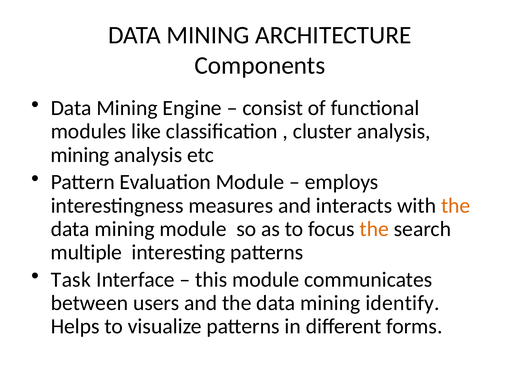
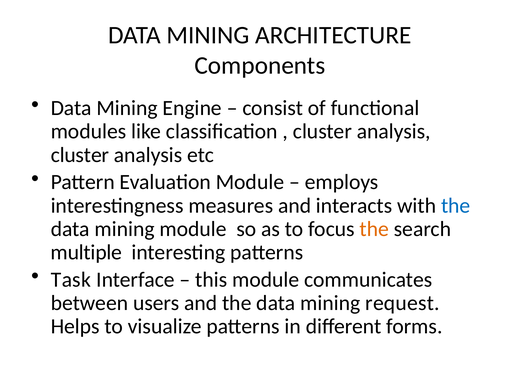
mining: mining -> cluster (80, 155)
the colour: orange -> blue (456, 206)
identify: identify -> request (403, 303)
